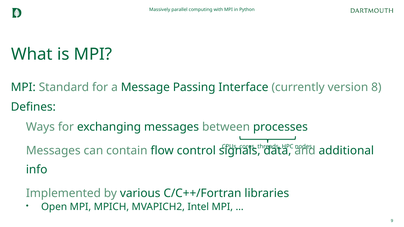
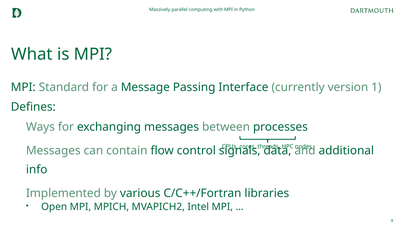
8: 8 -> 1 (376, 87)
